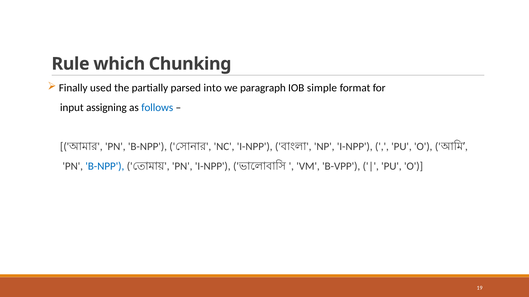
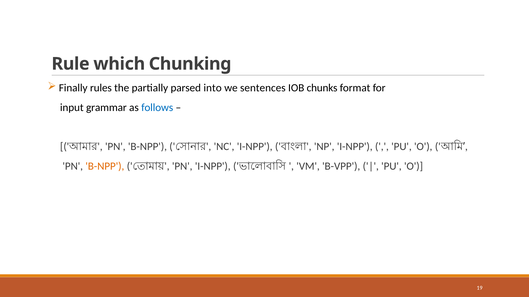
used: used -> rules (101, 88)
paragraph: paragraph -> sentences (263, 88)
simple: simple -> chunks (322, 88)
assigning: assigning -> grammar (106, 108)
B-NPP colour: blue -> orange (105, 167)
